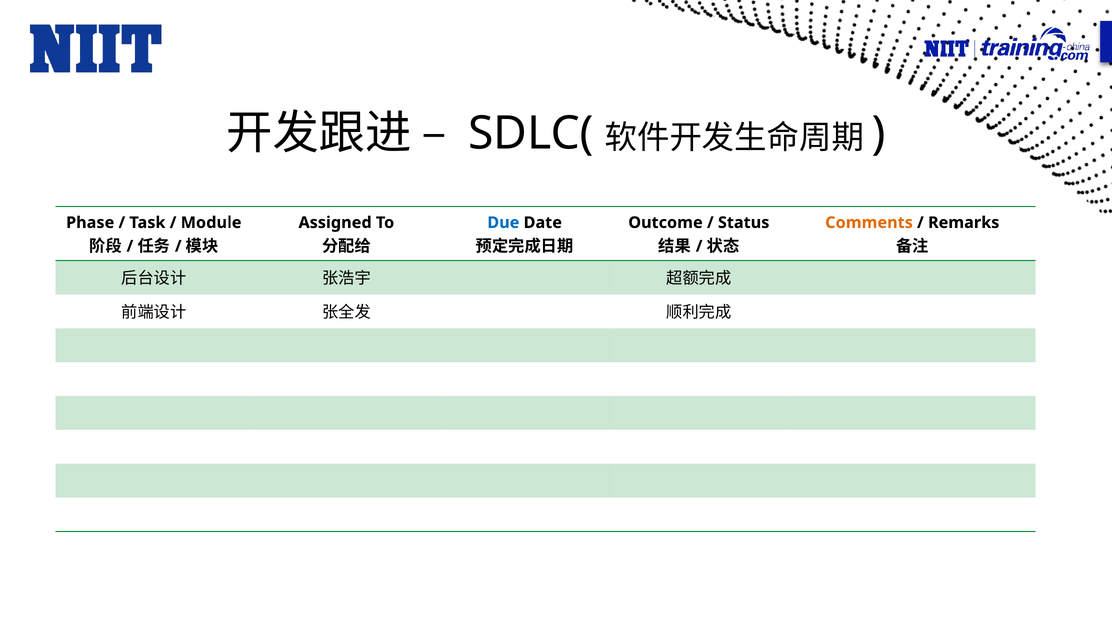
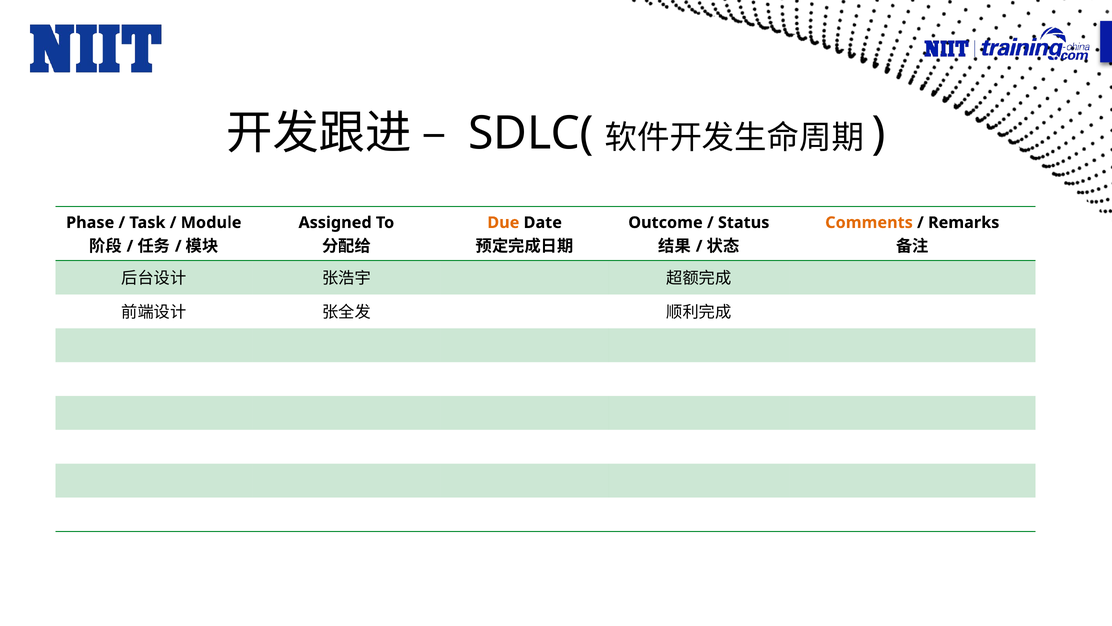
Due colour: blue -> orange (503, 222)
